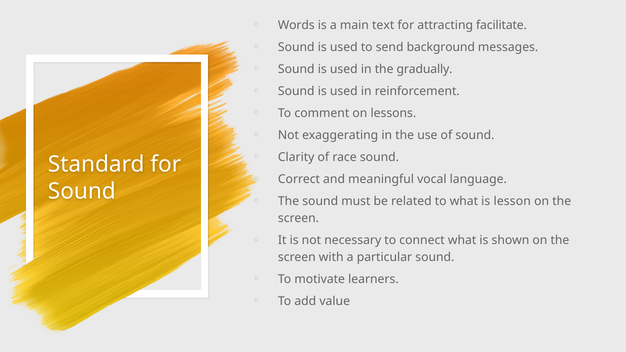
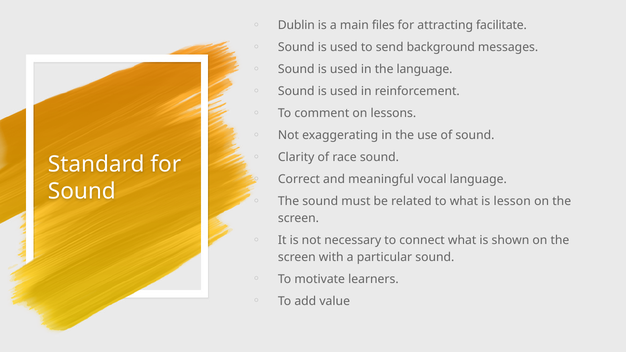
Words: Words -> Dublin (296, 25)
text: text -> files (383, 25)
the gradually: gradually -> language (424, 69)
